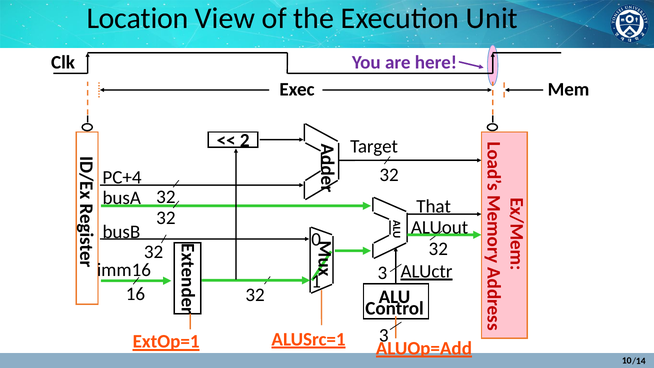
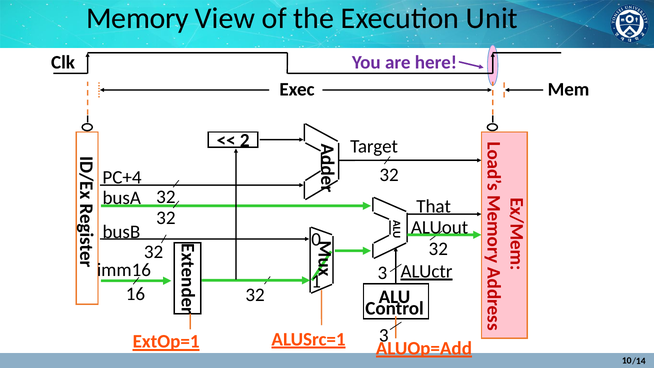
Location: Location -> Memory (137, 18)
